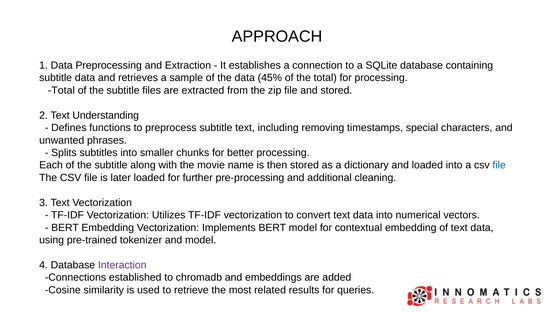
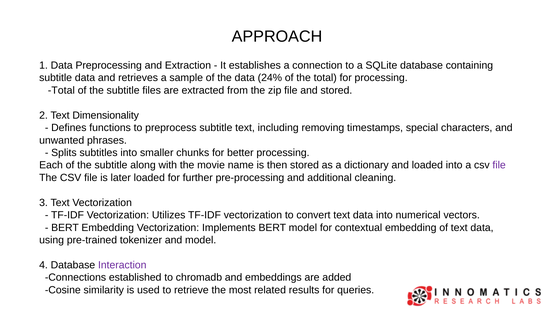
45%: 45% -> 24% (270, 78)
Understanding: Understanding -> Dimensionality (106, 115)
file colour: blue -> purple (499, 165)
